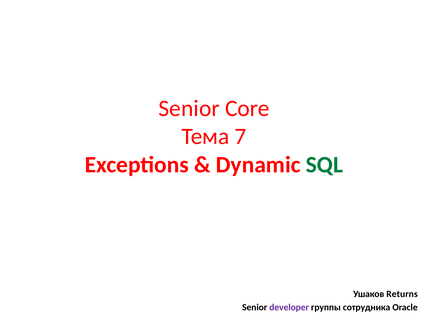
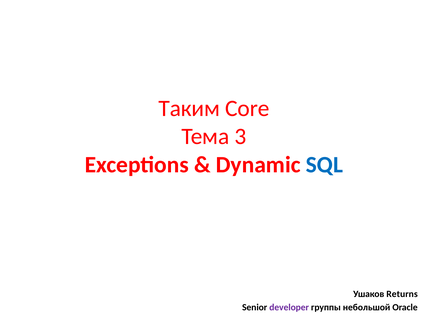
Senior: Senior -> Таким (189, 108)
7: 7 -> 3 (241, 137)
SQL colour: green -> blue (324, 165)
сотрудника: сотрудника -> небольшой (367, 307)
